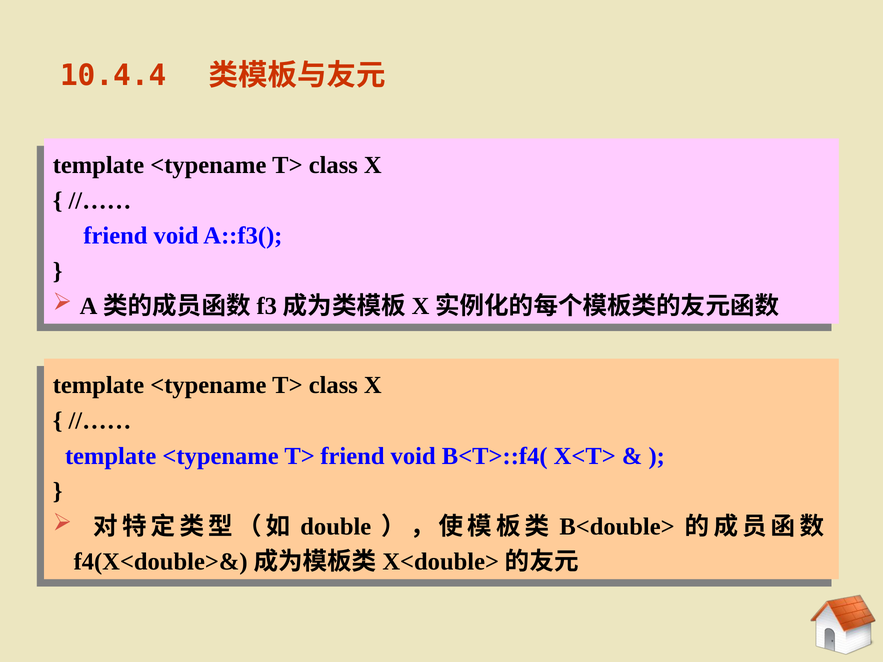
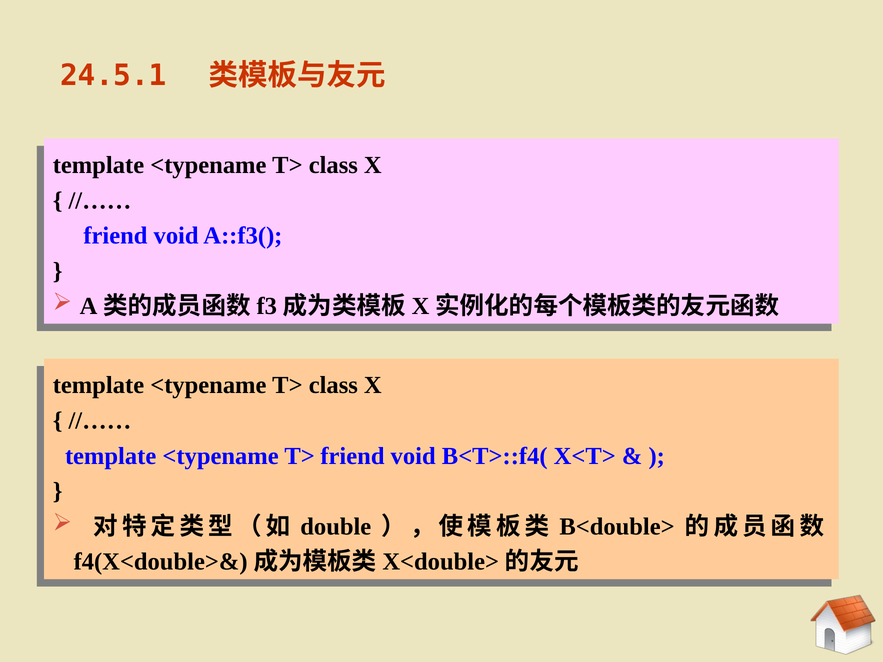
10.4.4: 10.4.4 -> 24.5.1 (113, 76)
